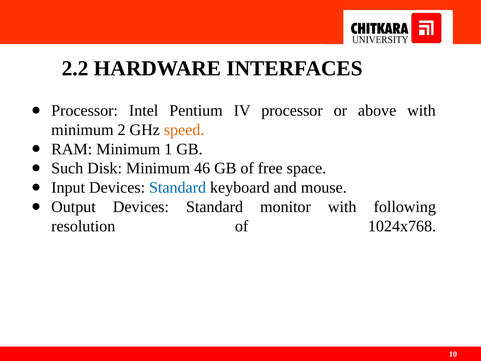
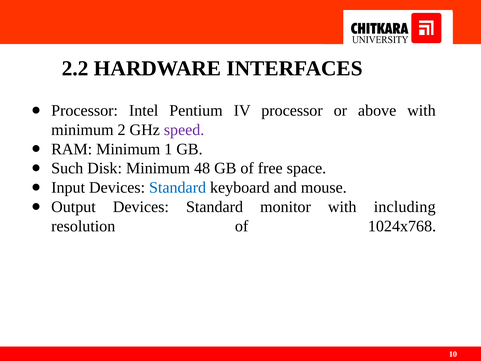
speed colour: orange -> purple (184, 130)
46: 46 -> 48 (202, 168)
following: following -> including (405, 207)
